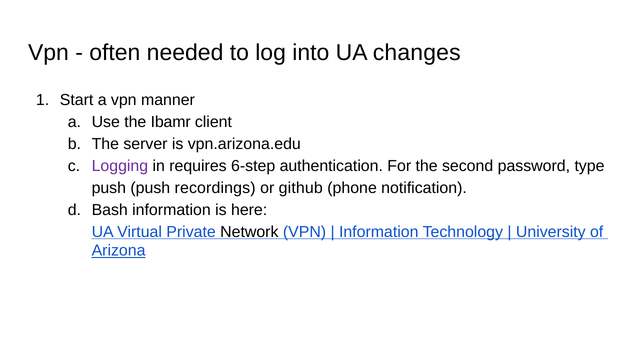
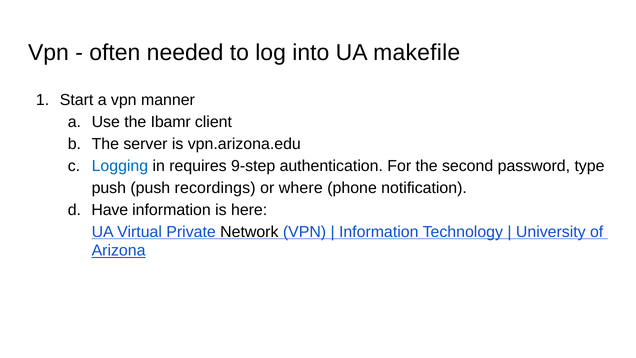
changes: changes -> makefile (417, 53)
Logging colour: purple -> blue (120, 166)
6-step: 6-step -> 9-step (253, 166)
github: github -> where (301, 188)
Bash: Bash -> Have (110, 210)
